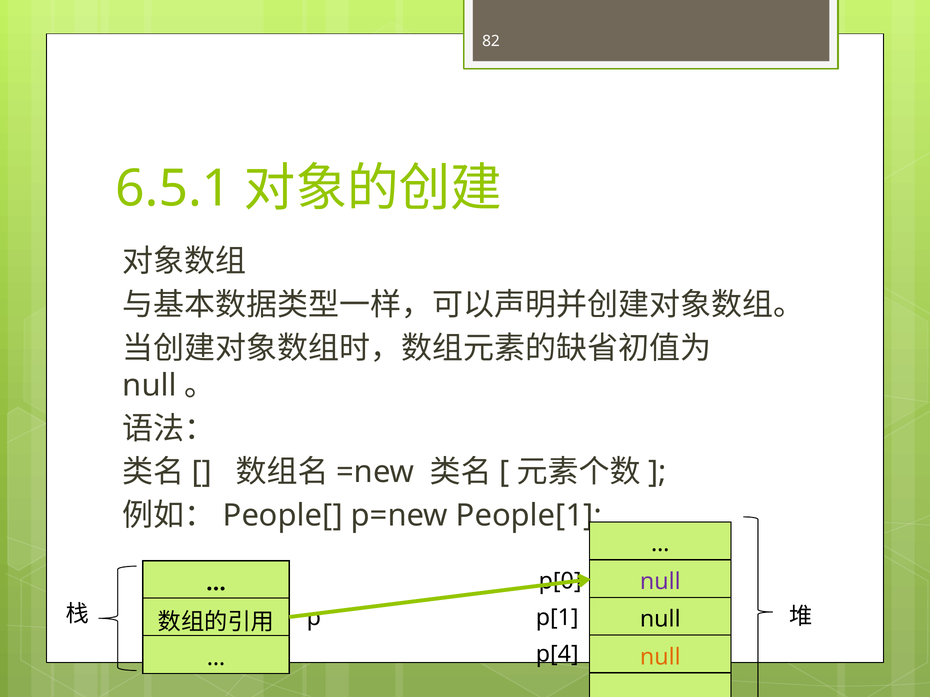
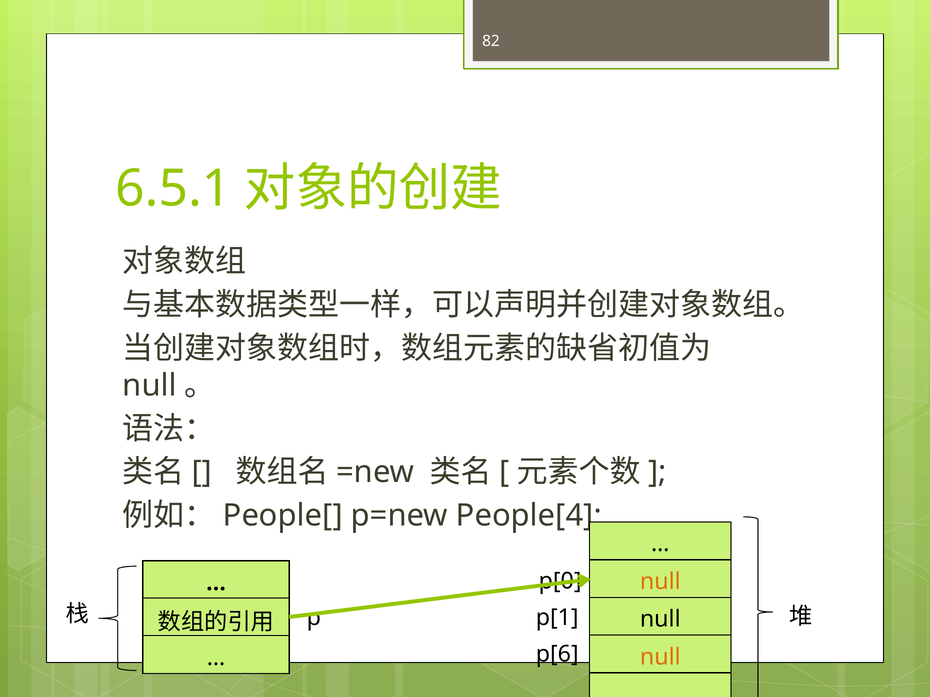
People[1: People[1 -> People[4 (529, 516)
null colour: purple -> orange (660, 582)
p[4: p[4 -> p[6 (557, 654)
